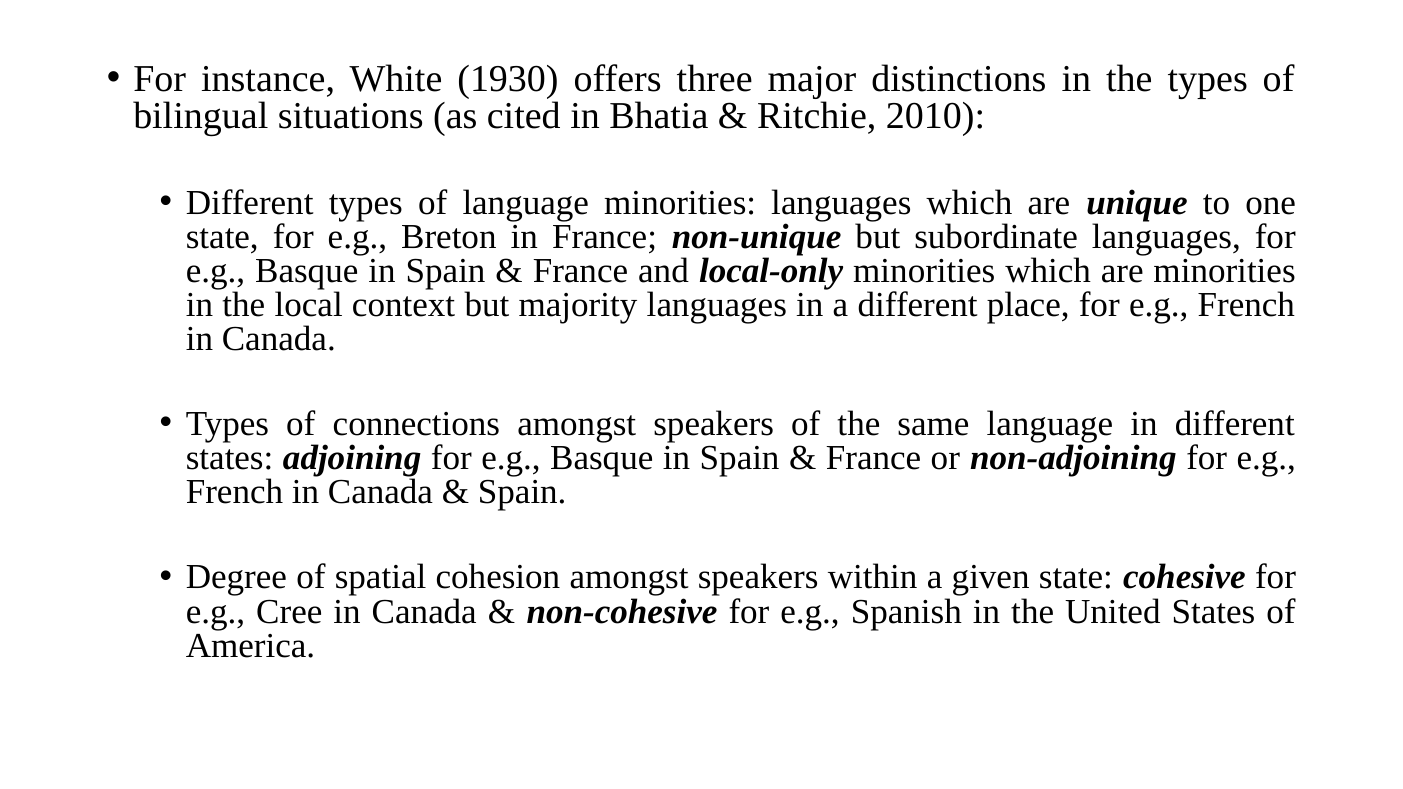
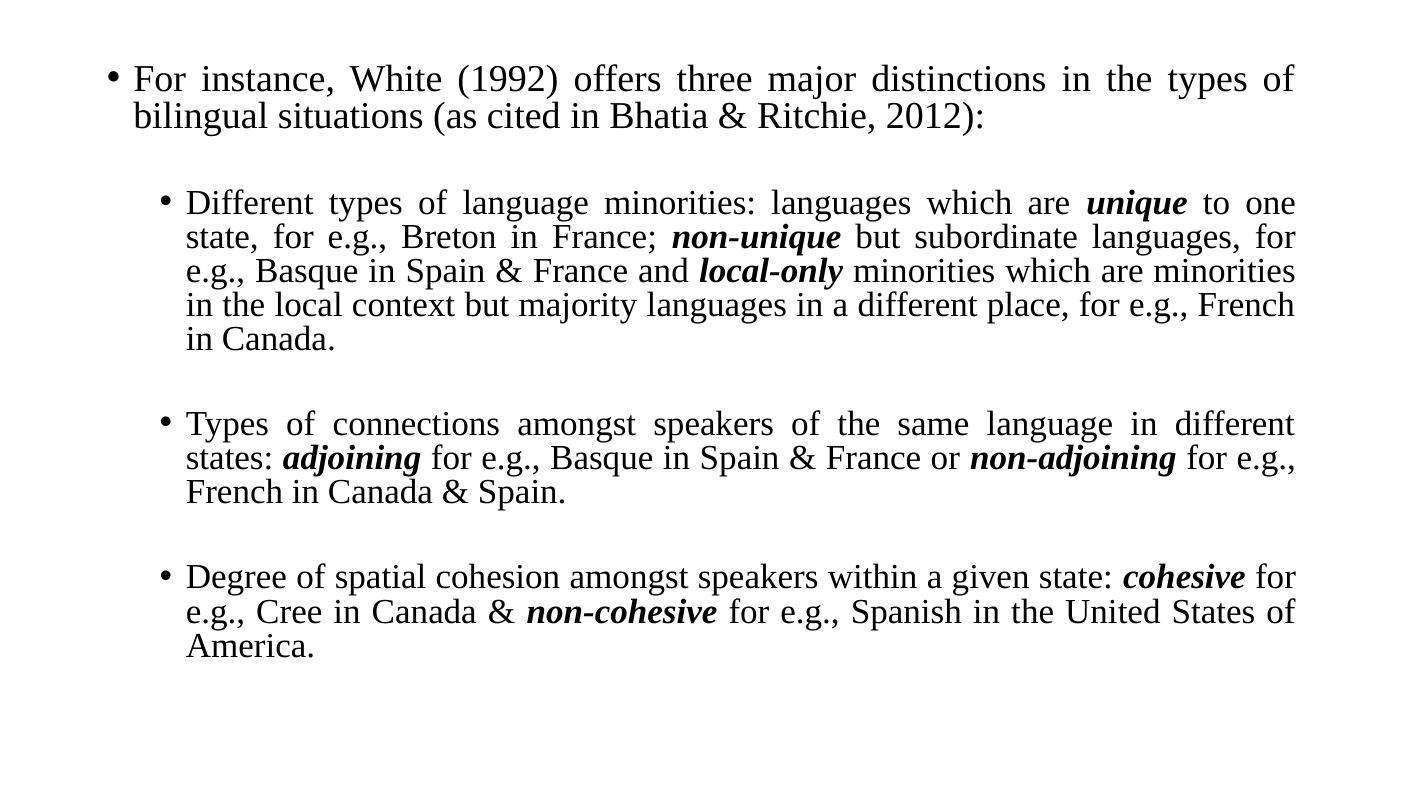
1930: 1930 -> 1992 (508, 79)
2010: 2010 -> 2012 (936, 116)
